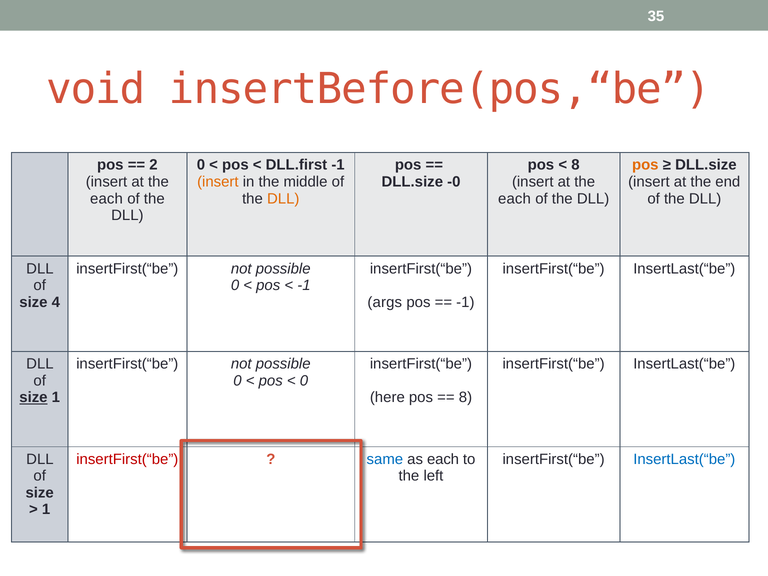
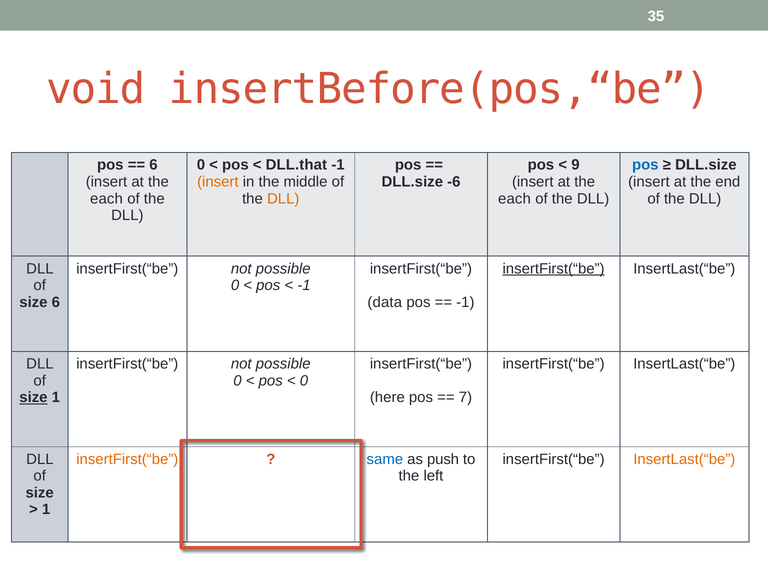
2: 2 -> 6 (154, 165)
DLL.first: DLL.first -> DLL.that (296, 165)
8: 8 -> 9 (575, 165)
pos colour: orange -> blue (645, 165)
-0: -0 -> -6 (454, 182)
insertFirst(“be underline: none -> present (554, 269)
size 4: 4 -> 6 (56, 302)
args: args -> data (385, 302)
8: 8 -> 7 (465, 397)
insertFirst(“be colour: red -> orange (127, 459)
as each: each -> push (443, 459)
InsertLast(“be colour: blue -> orange (684, 459)
